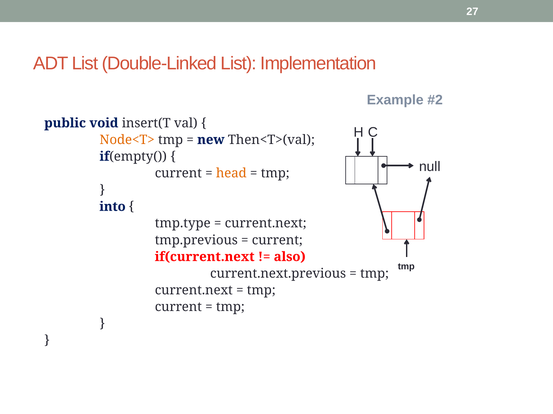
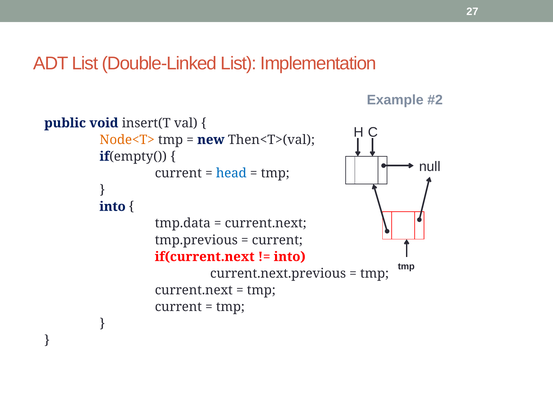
head colour: orange -> blue (231, 173)
tmp.type: tmp.type -> tmp.data (183, 224)
also: also -> into (290, 257)
